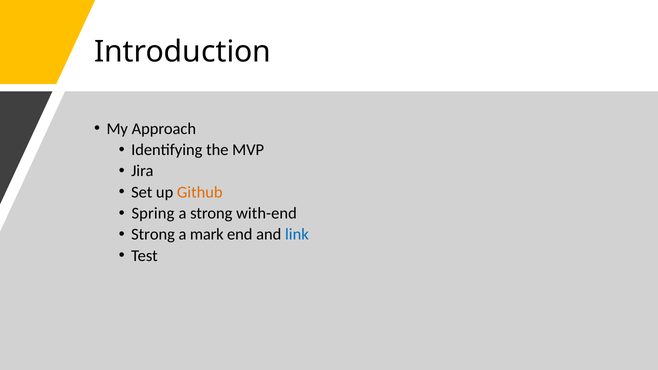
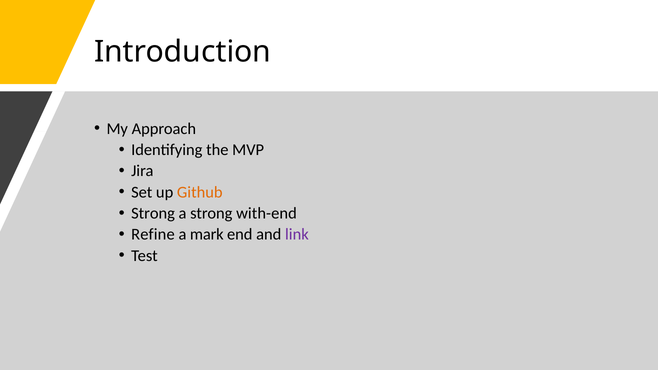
Spring: Spring -> Strong (153, 213)
Strong: Strong -> Refine (153, 235)
link colour: blue -> purple (297, 235)
